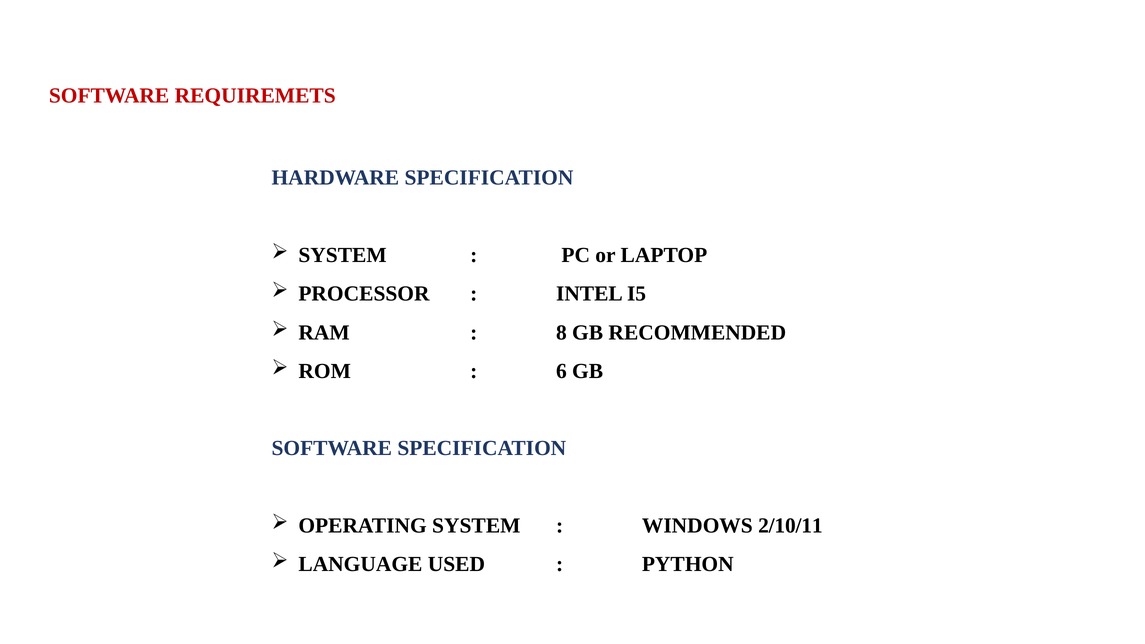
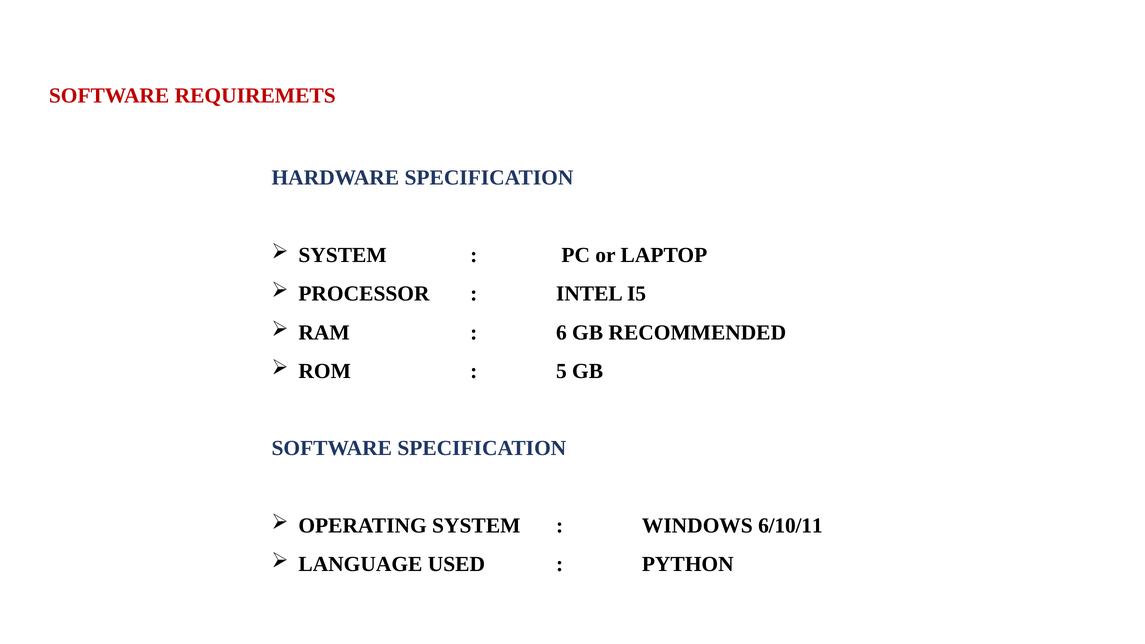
8: 8 -> 6 (561, 332)
6: 6 -> 5 (561, 371)
2/10/11: 2/10/11 -> 6/10/11 (790, 526)
